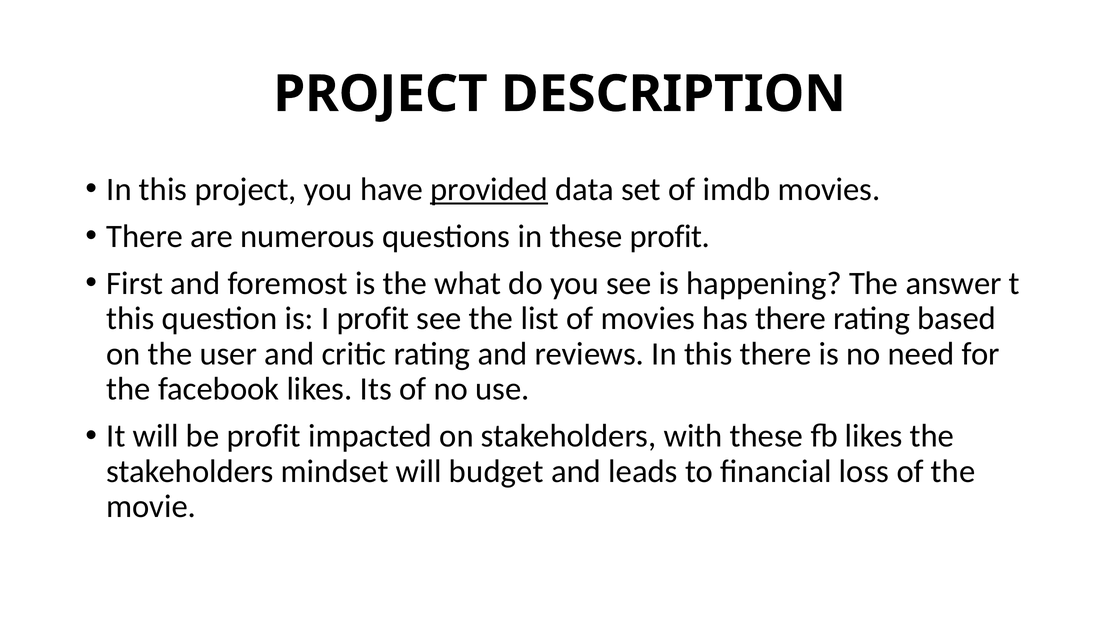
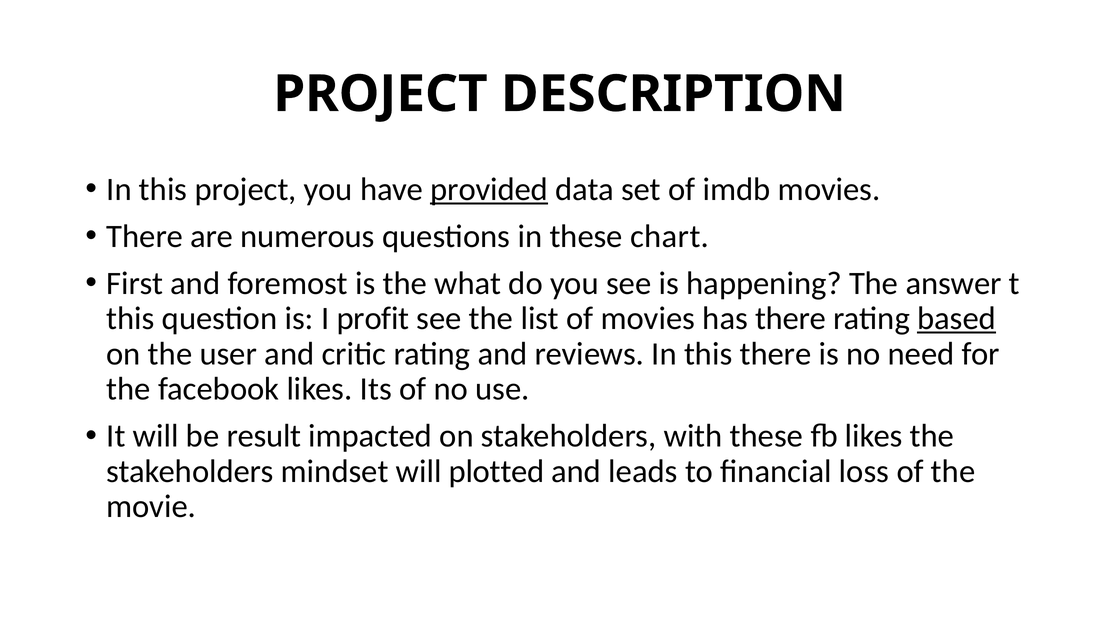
these profit: profit -> chart (670, 236)
based underline: none -> present (957, 319)
be profit: profit -> result (264, 436)
budget: budget -> plotted (497, 471)
